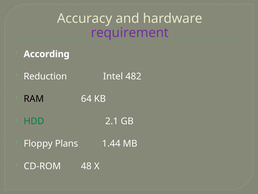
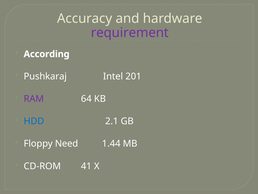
Reduction: Reduction -> Pushkaraj (45, 76)
482: 482 -> 201 (133, 76)
RAM colour: black -> purple (34, 99)
HDD colour: green -> blue (34, 121)
Plans: Plans -> Need (67, 143)
48: 48 -> 41 (86, 166)
